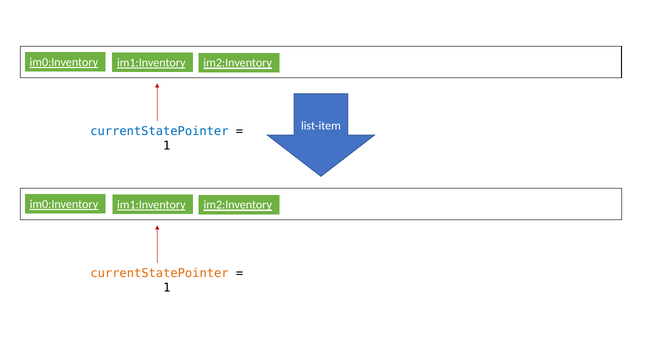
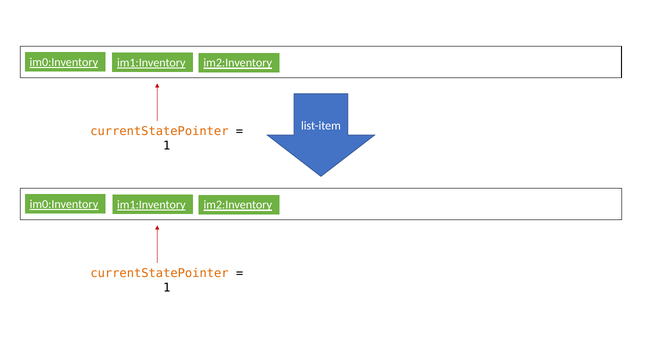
currentStatePointer colour: blue -> orange (159, 131)
